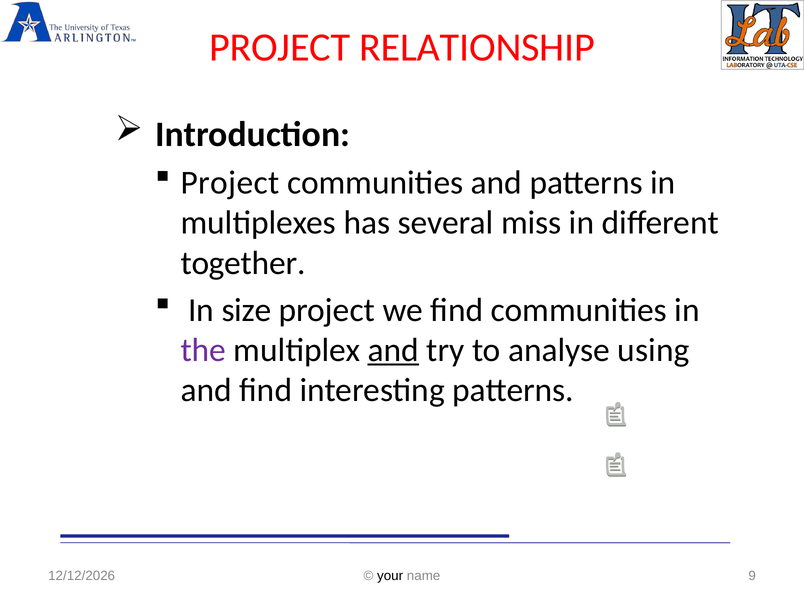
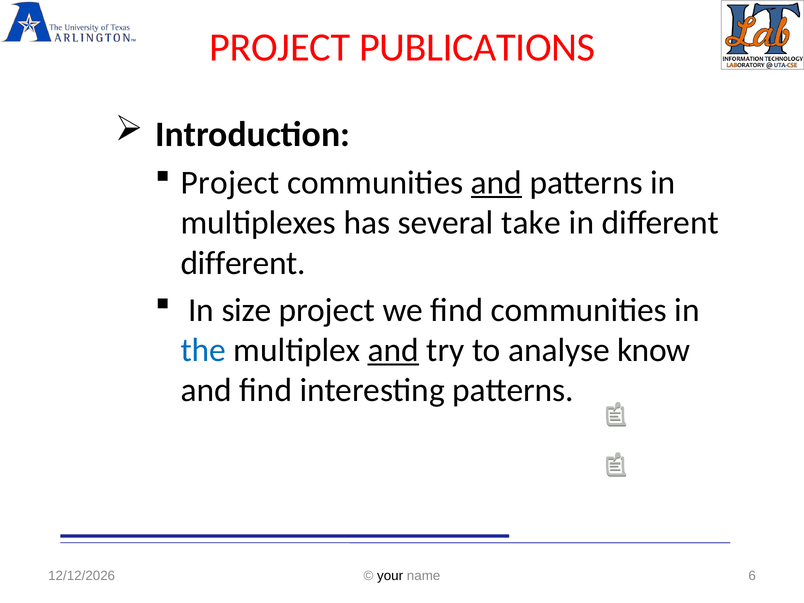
RELATIONSHIP: RELATIONSHIP -> PUBLICATIONS (477, 48)
and underline: none -> present (496, 183)
miss: miss -> take (531, 223)
together: together -> different (243, 263)
the colour: purple -> blue (203, 350)
using: using -> know (654, 350)
9: 9 -> 6 (752, 576)
